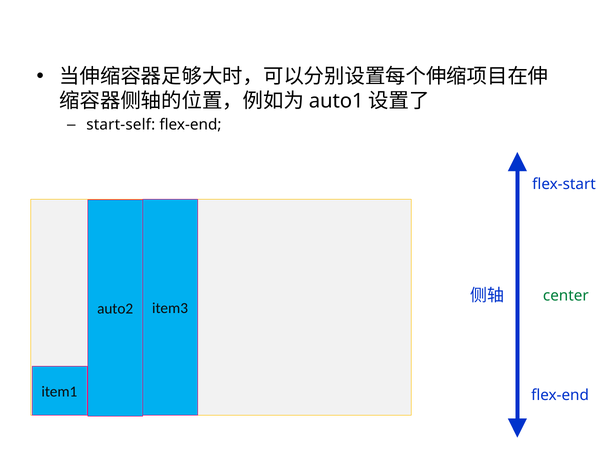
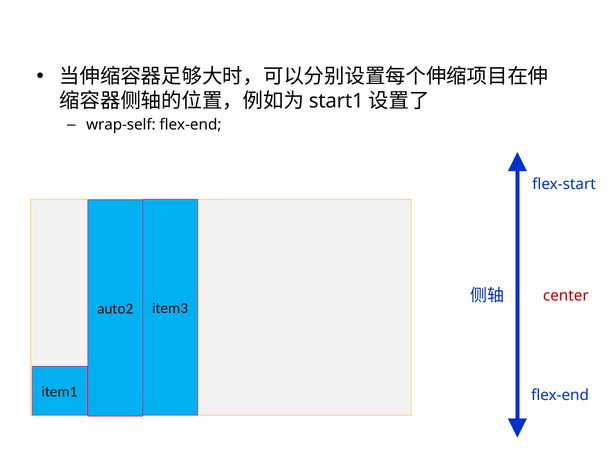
auto1: auto1 -> start1 (336, 101)
start-self: start-self -> wrap-self (121, 125)
center colour: green -> red (566, 296)
